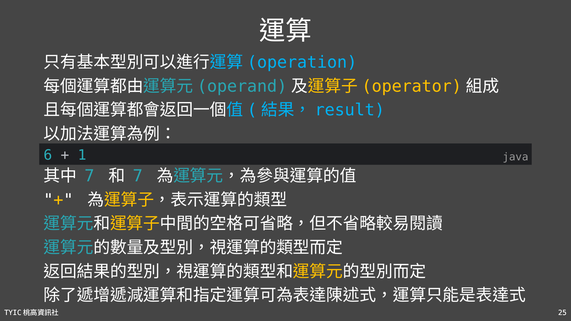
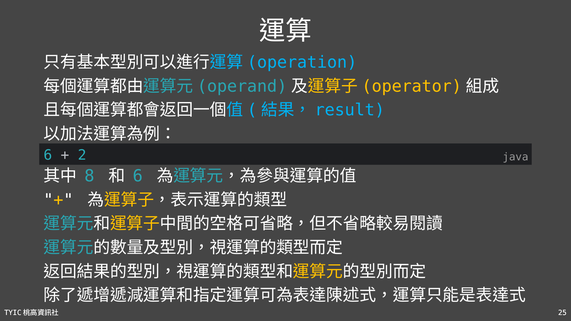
1: 1 -> 2 (82, 155)
7: 7 -> 8 (89, 176)
7: 7 -> 6 (138, 176)
